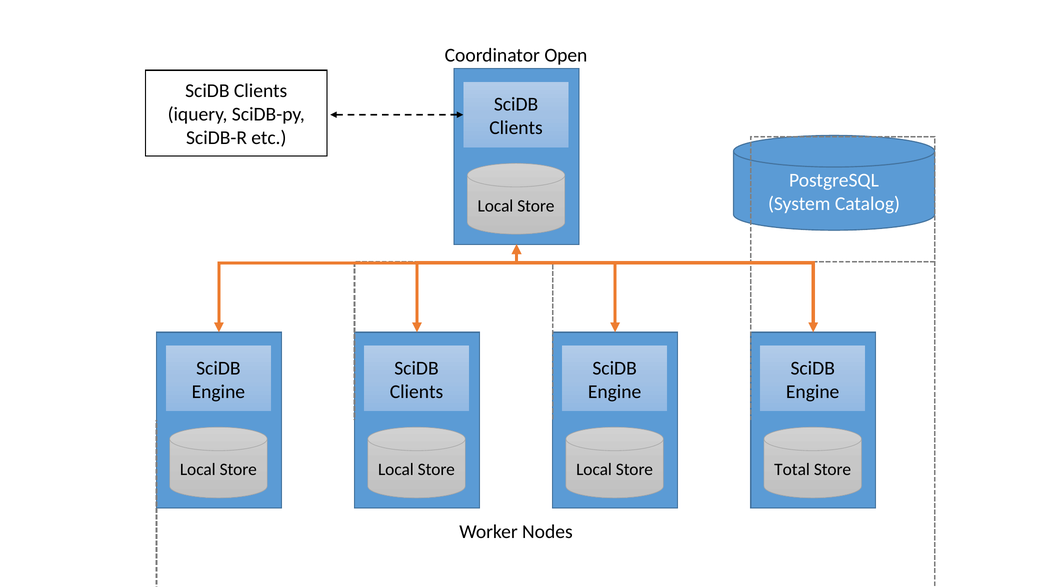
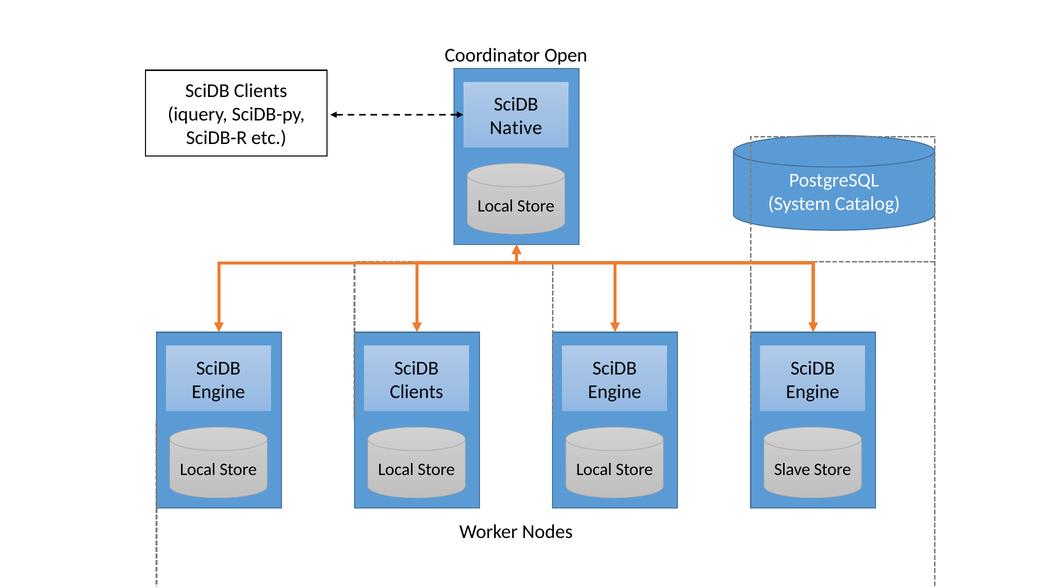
Clients: Clients -> Native (516, 128)
Total: Total -> Slave (792, 469)
